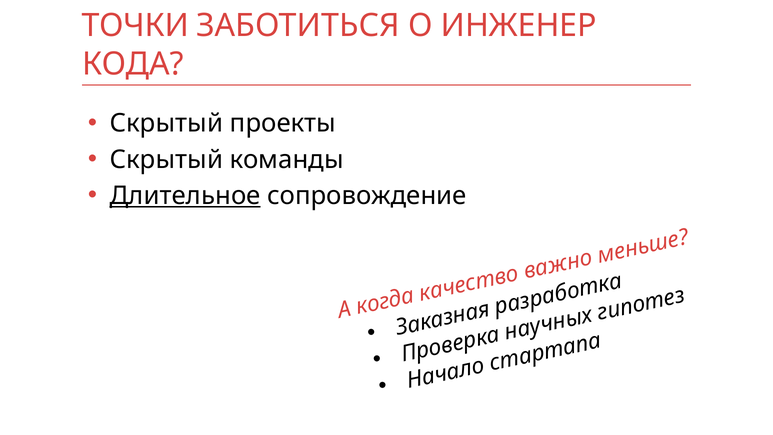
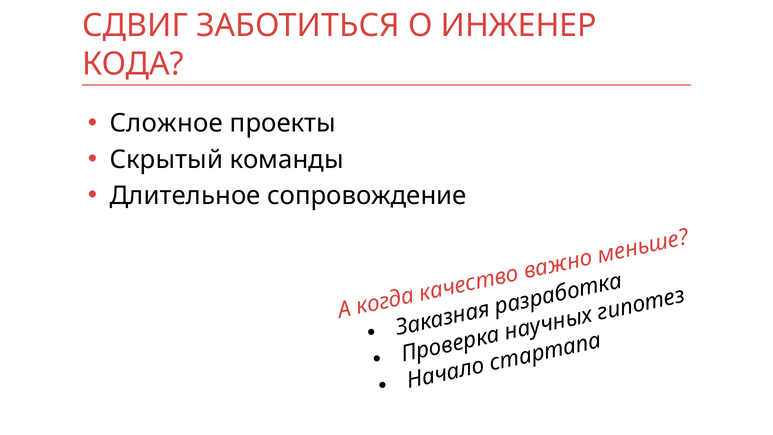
ТОЧКИ: ТОЧКИ -> СДВИГ (135, 25)
Скрытый: Скрытый -> Сложное (166, 123)
Длительное underline: present -> none (185, 196)
